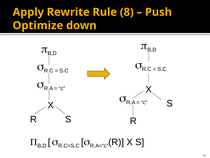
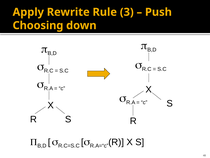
8: 8 -> 3 (127, 12)
Optimize: Optimize -> Choosing (38, 25)
